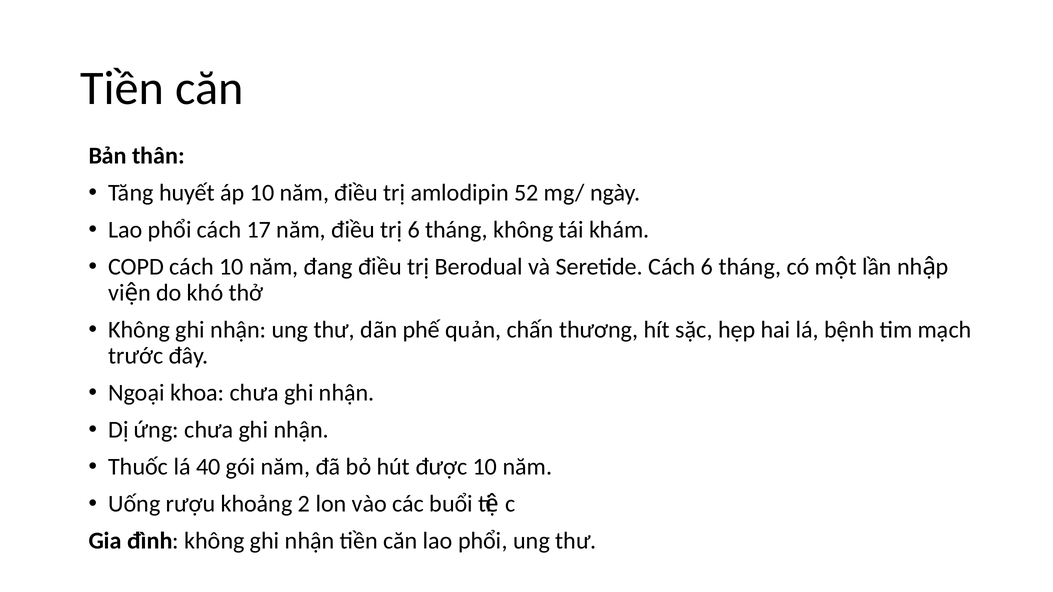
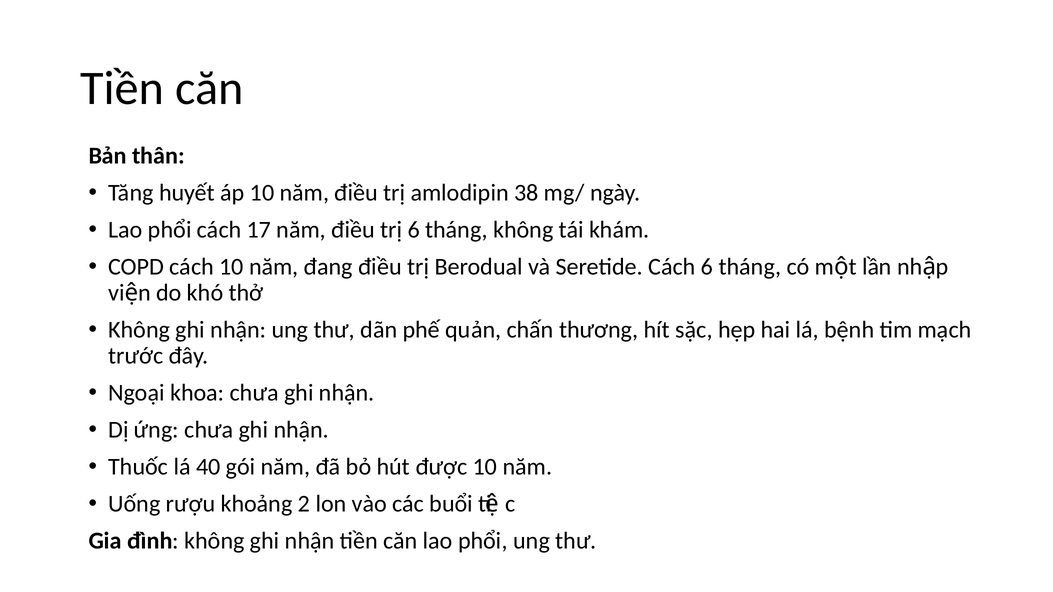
52: 52 -> 38 (526, 193)
